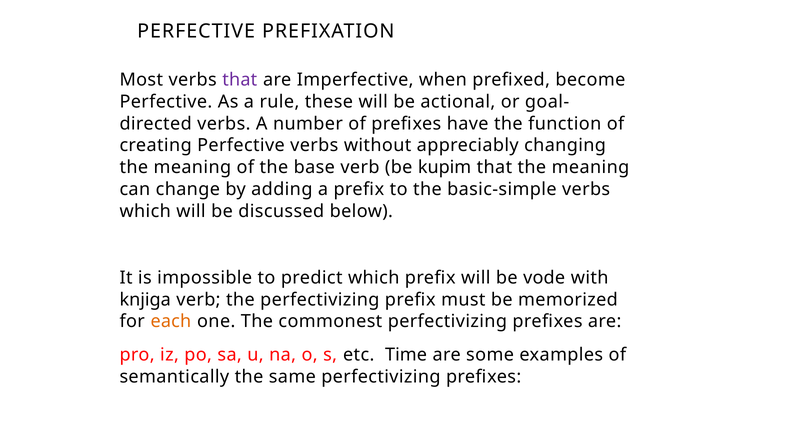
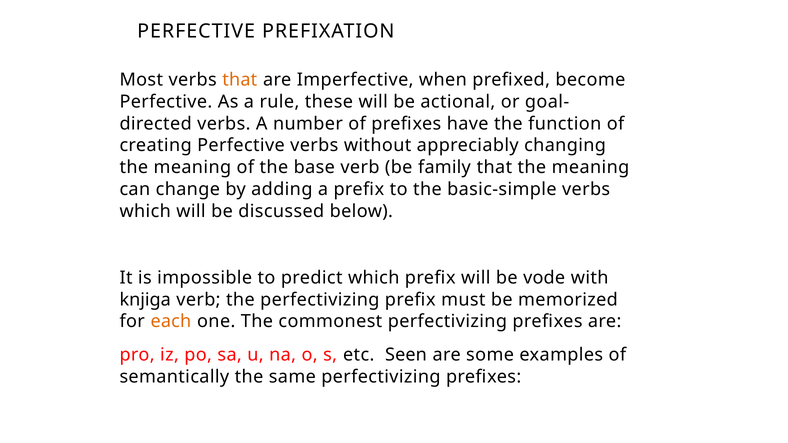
that colour: purple -> orange (240, 80)
kupim: kupim -> family (444, 167)
Time: Time -> Seen (406, 355)
